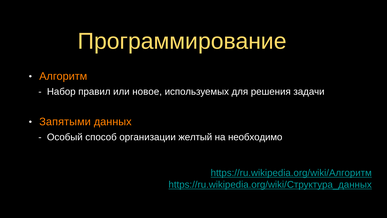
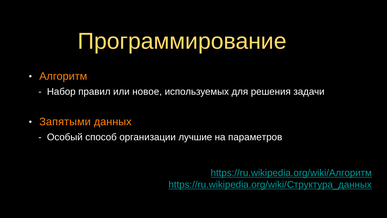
желтый: желтый -> лучшие (195, 137)
необходимо: необходимо -> параметров (255, 137)
